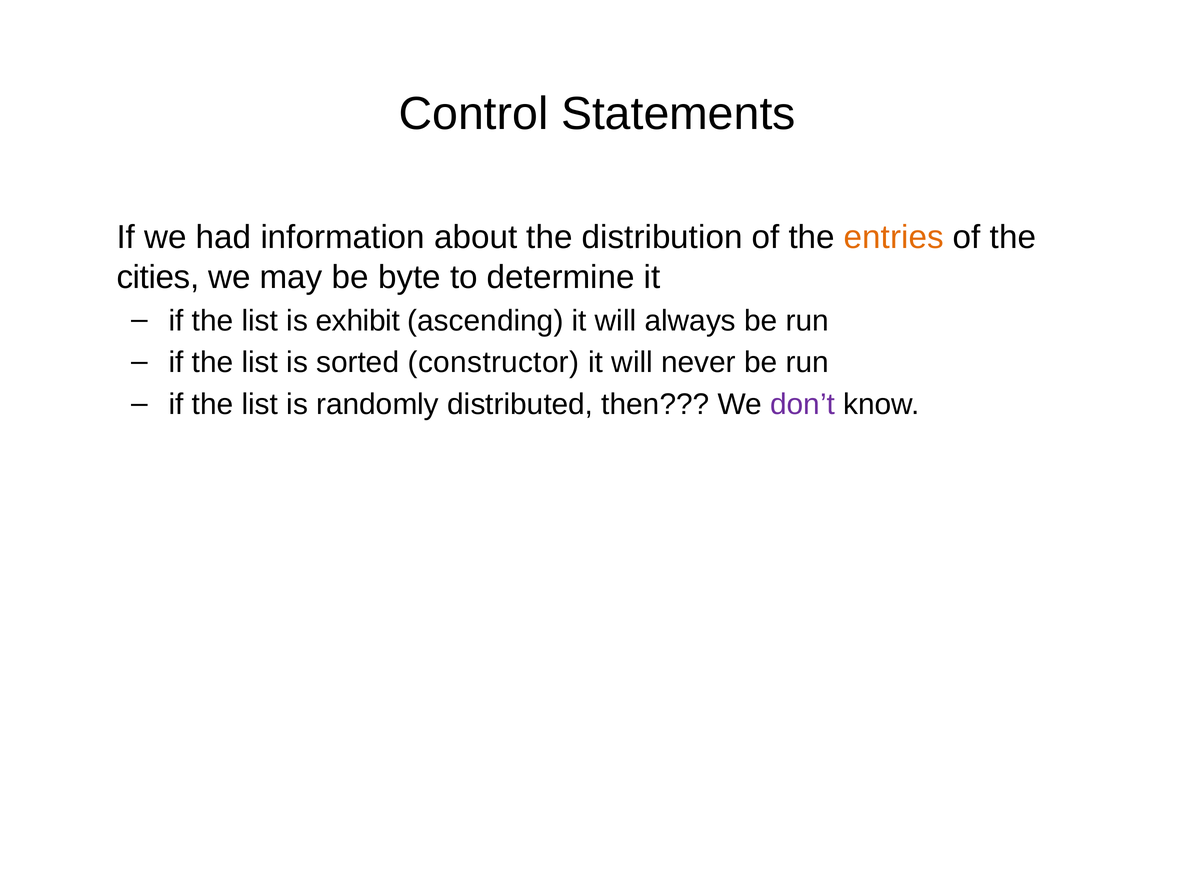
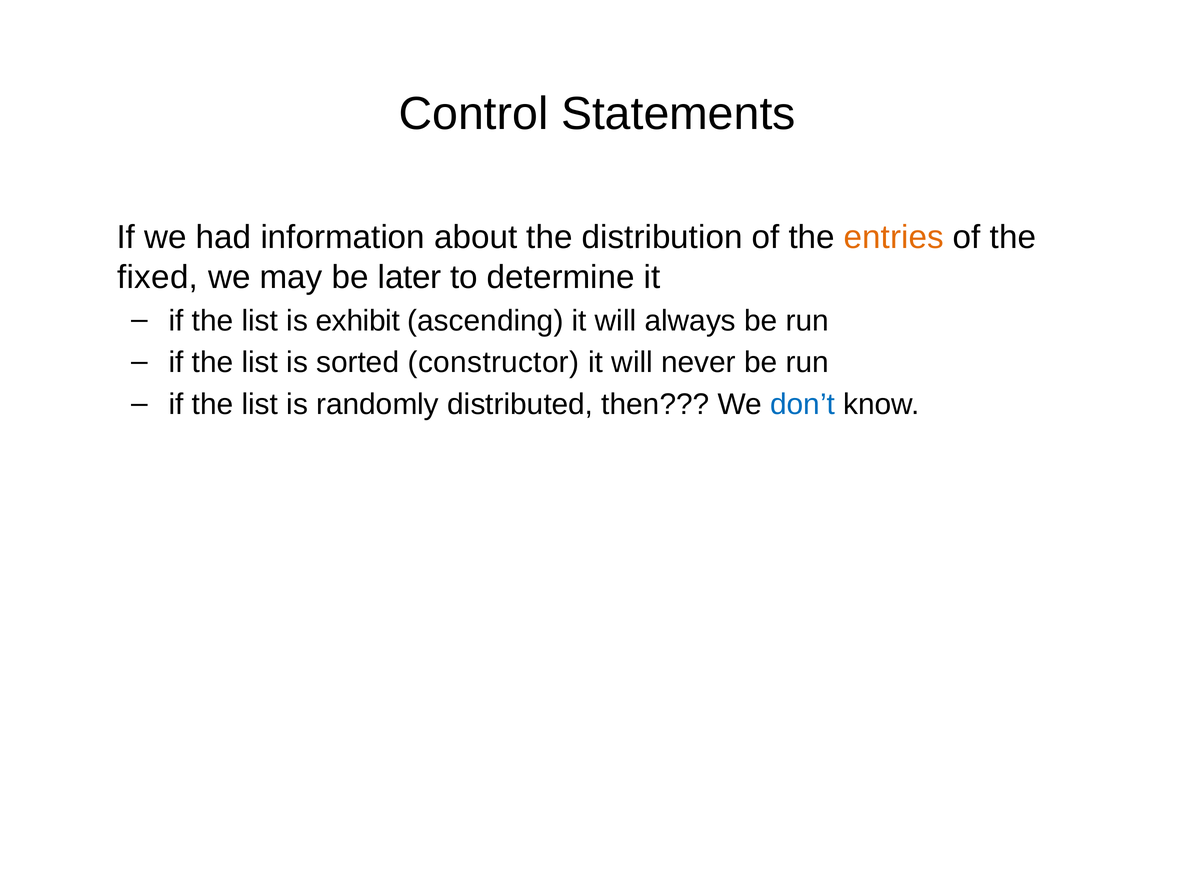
cities: cities -> fixed (158, 277)
byte: byte -> later (410, 277)
don’t colour: purple -> blue (803, 404)
